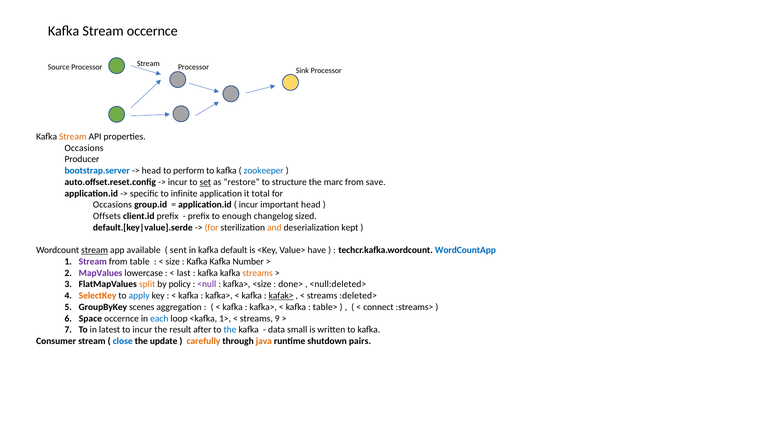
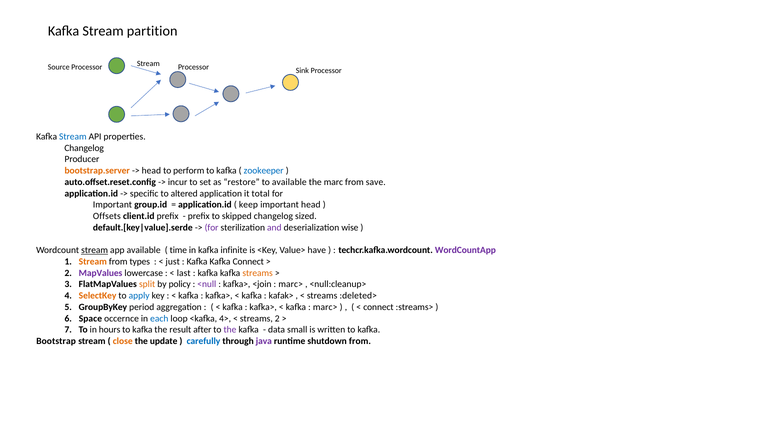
Stream occernce: occernce -> partition (152, 31)
Stream colour: orange -> blue (73, 137)
Occasions: Occasions -> Changelog (84, 148)
bootstrap.server colour: blue -> orange (97, 171)
set underline: present -> none (205, 182)
to structure: structure -> available (289, 182)
infinite: infinite -> altered (184, 193)
Occasions: Occasions -> Important (112, 205)
incur: incur -> keep (248, 205)
enough: enough -> skipped (237, 216)
for colour: orange -> purple (212, 227)
and colour: orange -> purple (274, 227)
kept: kept -> wise (350, 227)
sent: sent -> time (178, 250)
default: default -> infinite (234, 250)
WordCountApp colour: blue -> purple (465, 250)
Stream colour: purple -> orange (93, 261)
table: table -> types (140, 261)
size: size -> just (173, 261)
Kafka Number: Number -> Connect (248, 261)
<size: <size -> <join (262, 284)
done>: done> -> marc> (291, 284)
<null:deleted>: <null:deleted> -> <null:cleanup> (338, 284)
kafak> underline: present -> none (281, 296)
scenes: scenes -> period (142, 307)
table>: table> -> marc> (325, 307)
1>: 1> -> 4> (225, 318)
streams 9: 9 -> 2 (277, 318)
latest: latest -> hours (110, 330)
incur: incur -> kafka (142, 330)
the colour: blue -> purple (230, 330)
Consumer: Consumer -> Bootstrap (56, 341)
close colour: blue -> orange (123, 341)
carefully colour: orange -> blue (203, 341)
java colour: orange -> purple (264, 341)
shutdown pairs: pairs -> from (360, 341)
